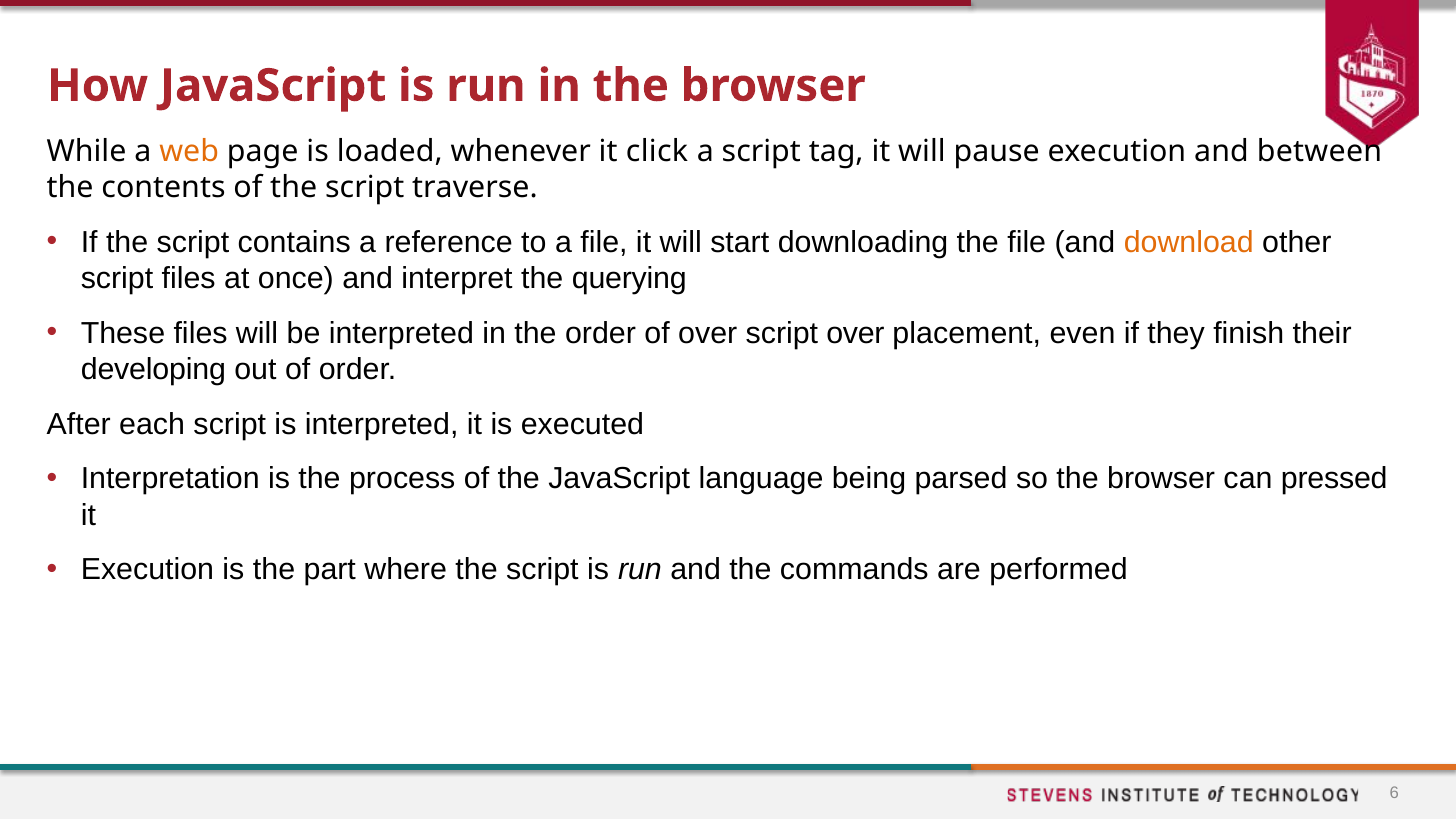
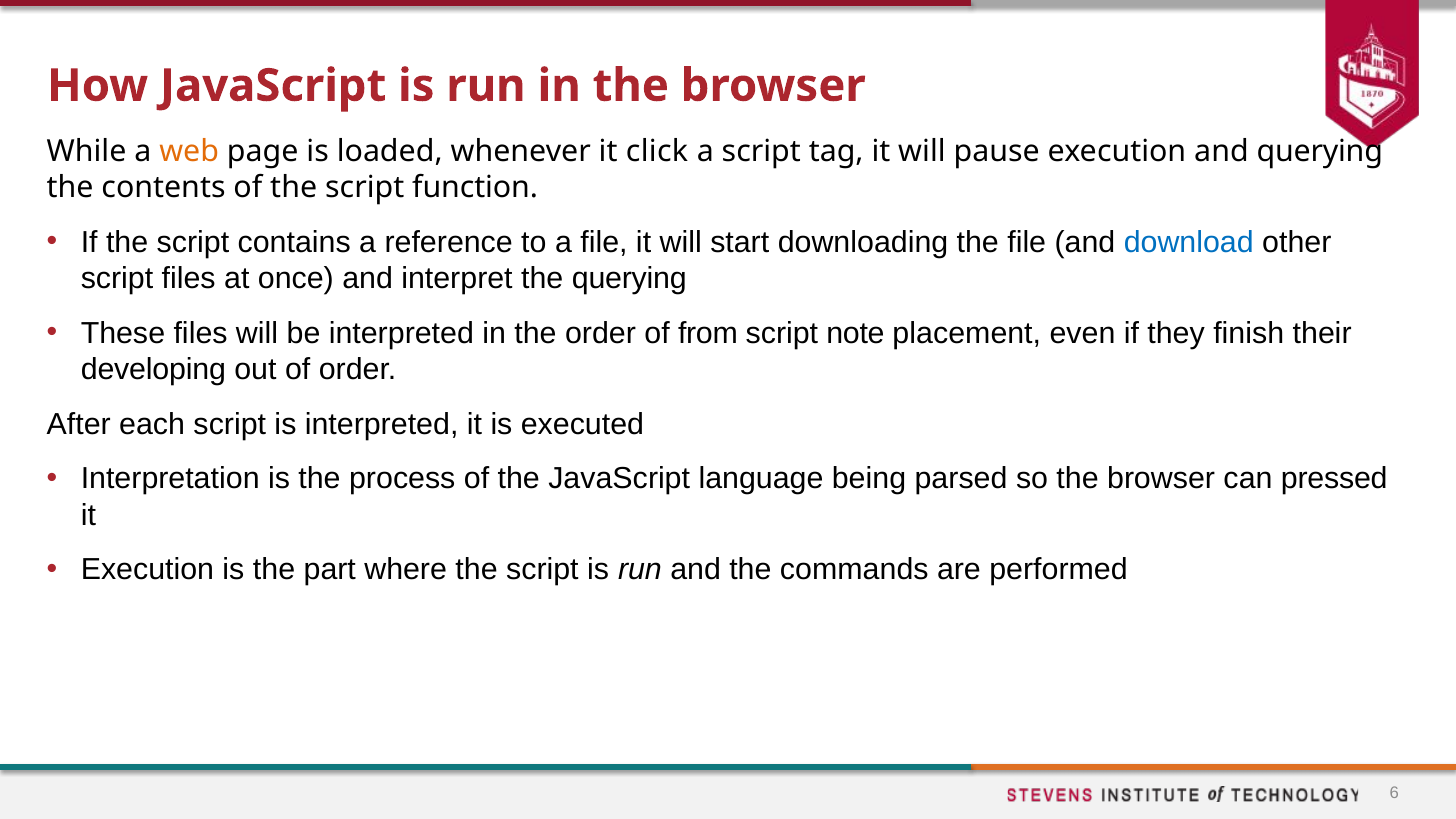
and between: between -> querying (1320, 151)
traverse: traverse -> function (475, 188)
download colour: orange -> blue (1189, 242)
of over: over -> from (708, 333)
script over: over -> note (855, 333)
